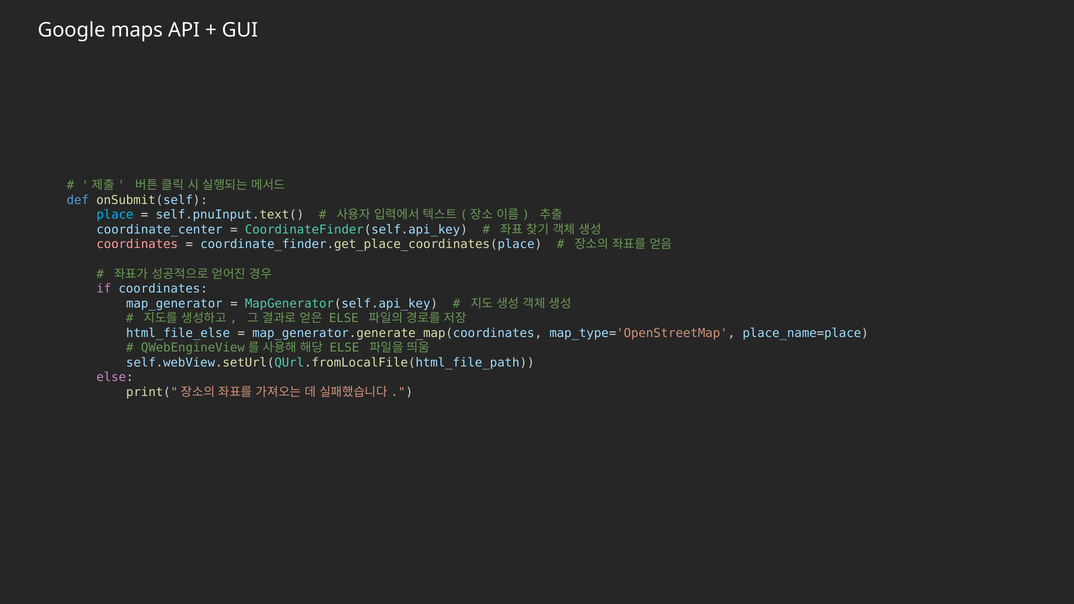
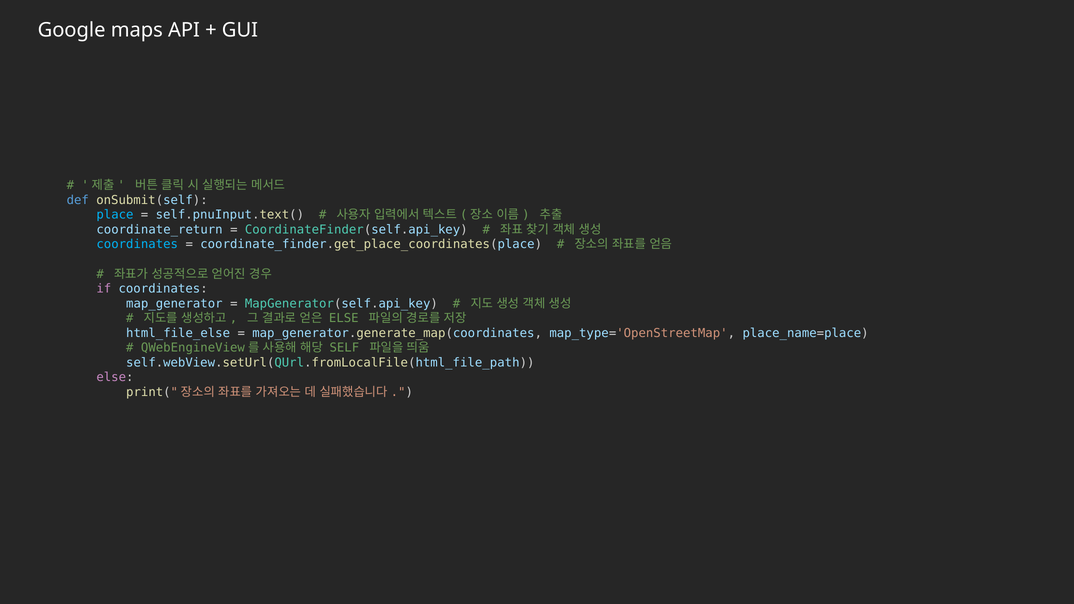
coordinate_center: coordinate_center -> coordinate_return (160, 230)
coordinates colour: pink -> light blue (137, 244)
ELSE: ELSE -> SELF (344, 348)
